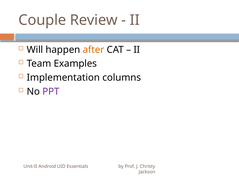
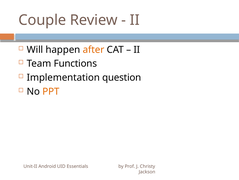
Examples: Examples -> Functions (75, 63)
columns: columns -> question (122, 77)
PPT colour: purple -> orange (51, 91)
